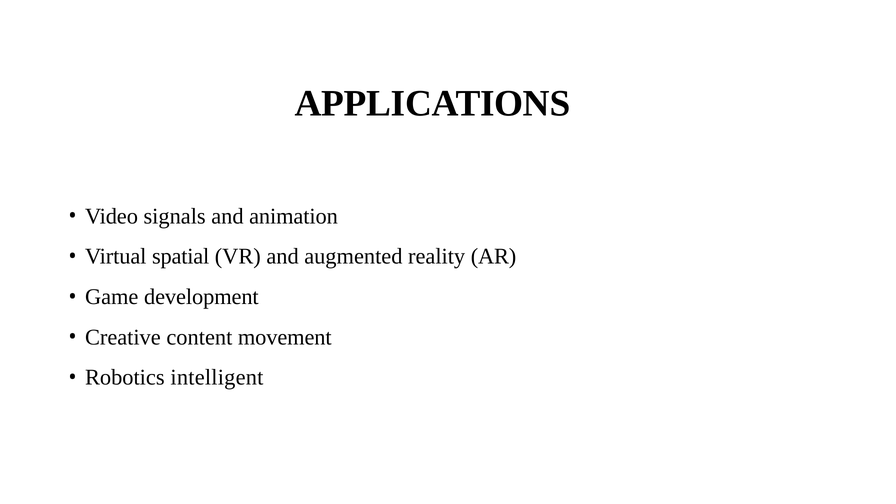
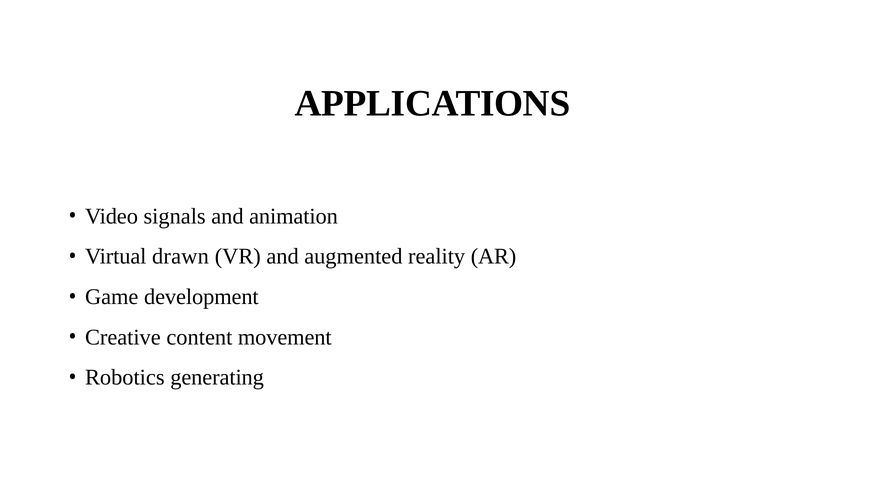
spatial: spatial -> drawn (180, 257)
intelligent: intelligent -> generating (217, 378)
